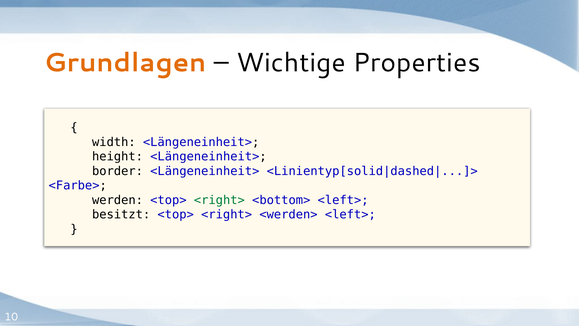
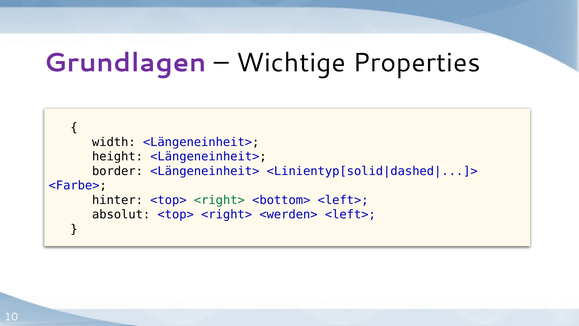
Grundlagen colour: orange -> purple (125, 63)
werden: werden -> hinter (118, 200)
besitzt: besitzt -> absolut (121, 214)
